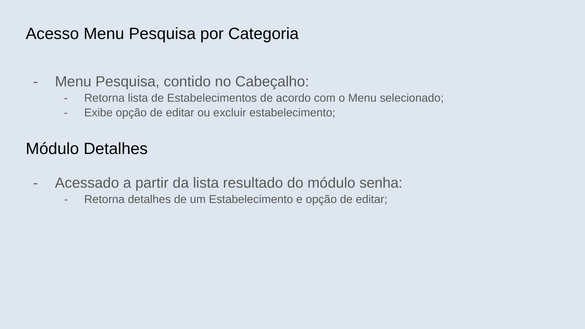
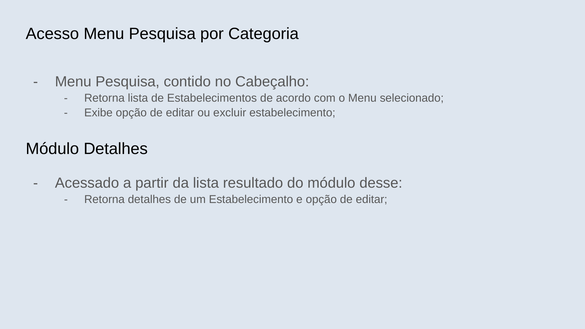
senha: senha -> desse (381, 183)
